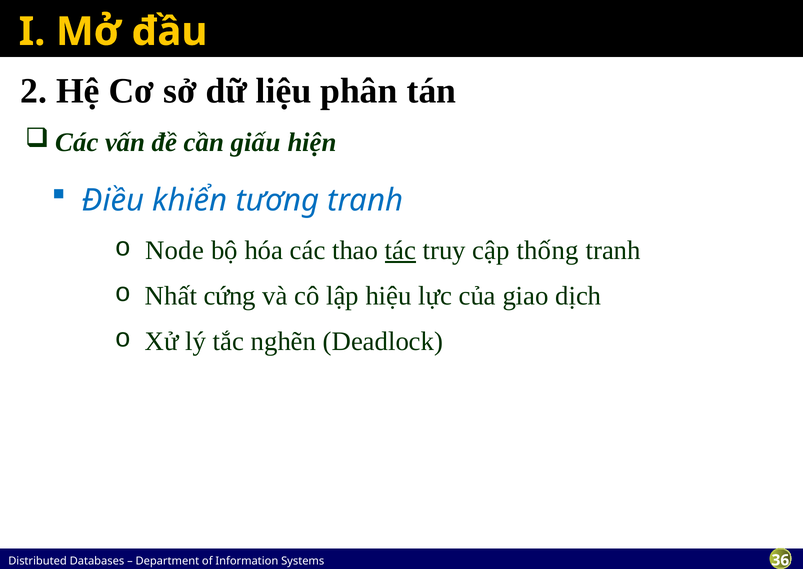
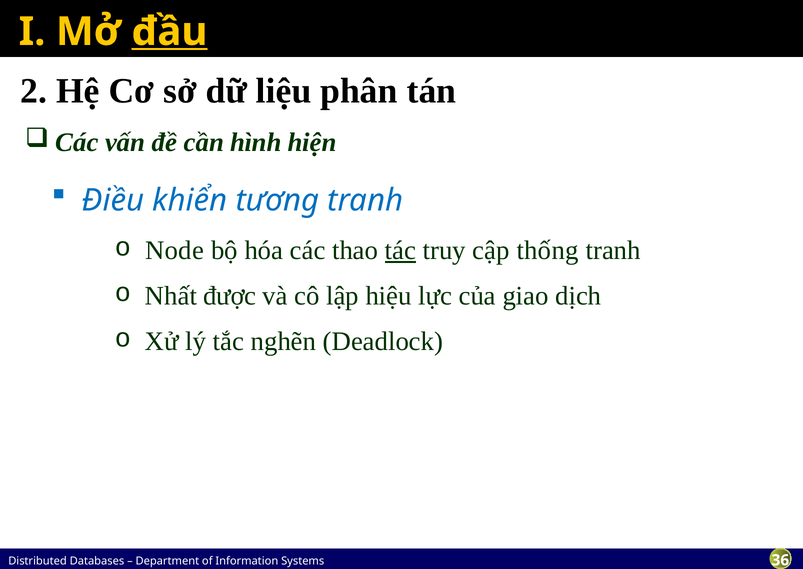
đầu underline: none -> present (169, 32)
giấu: giấu -> hình (256, 143)
cứng: cứng -> được (230, 296)
